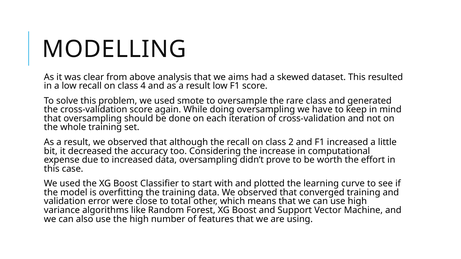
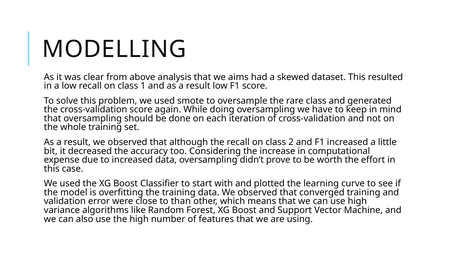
4: 4 -> 1 (143, 86)
total: total -> than (181, 202)
